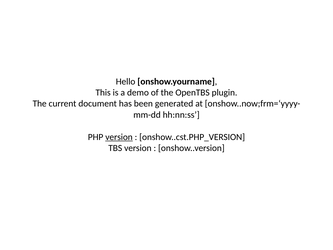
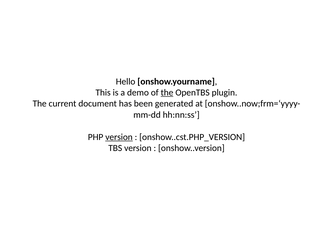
the underline: none -> present (167, 92)
